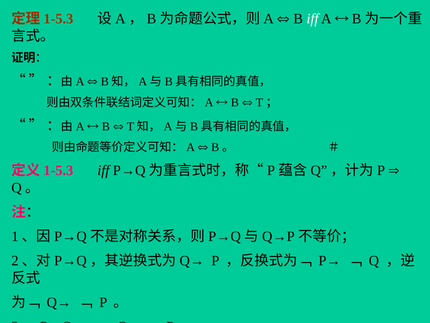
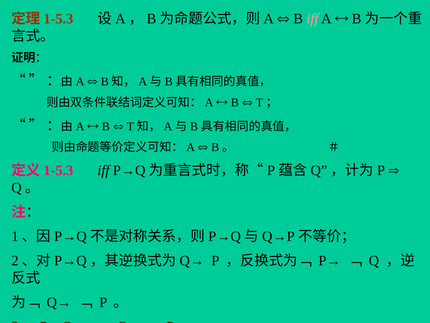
iff colour: white -> pink (312, 19)
